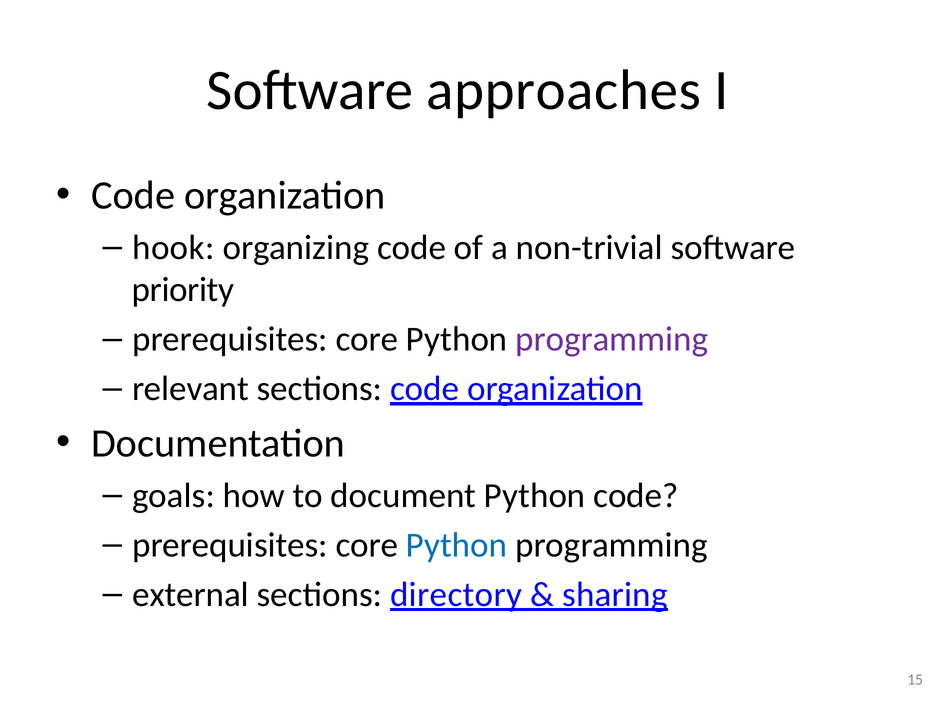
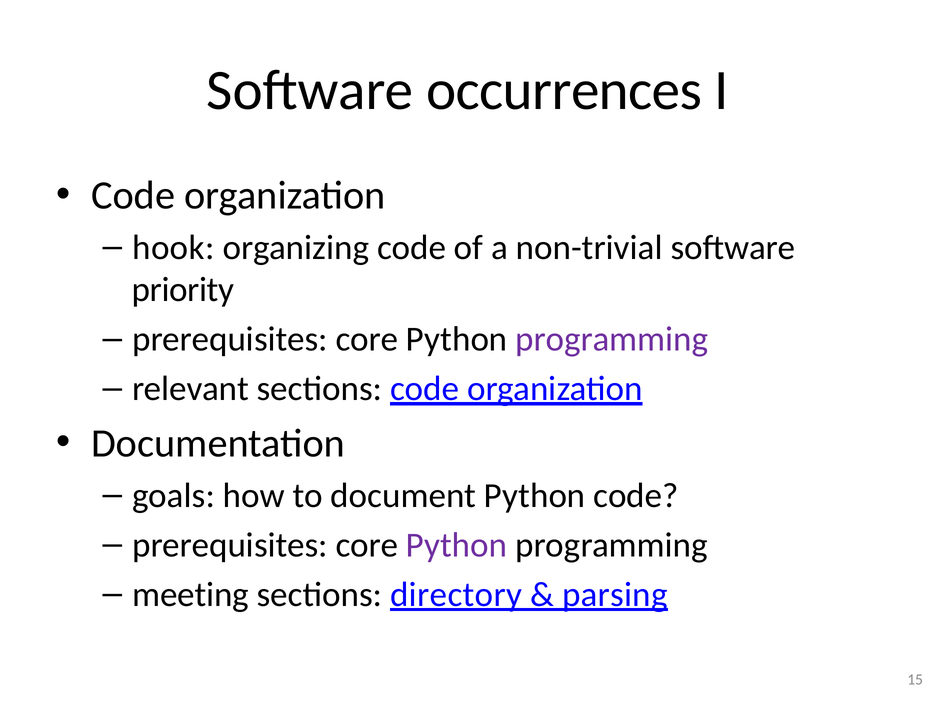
approaches: approaches -> occurrences (564, 91)
Python colour: blue -> purple (457, 545)
external: external -> meeting (191, 594)
sharing: sharing -> parsing (615, 594)
